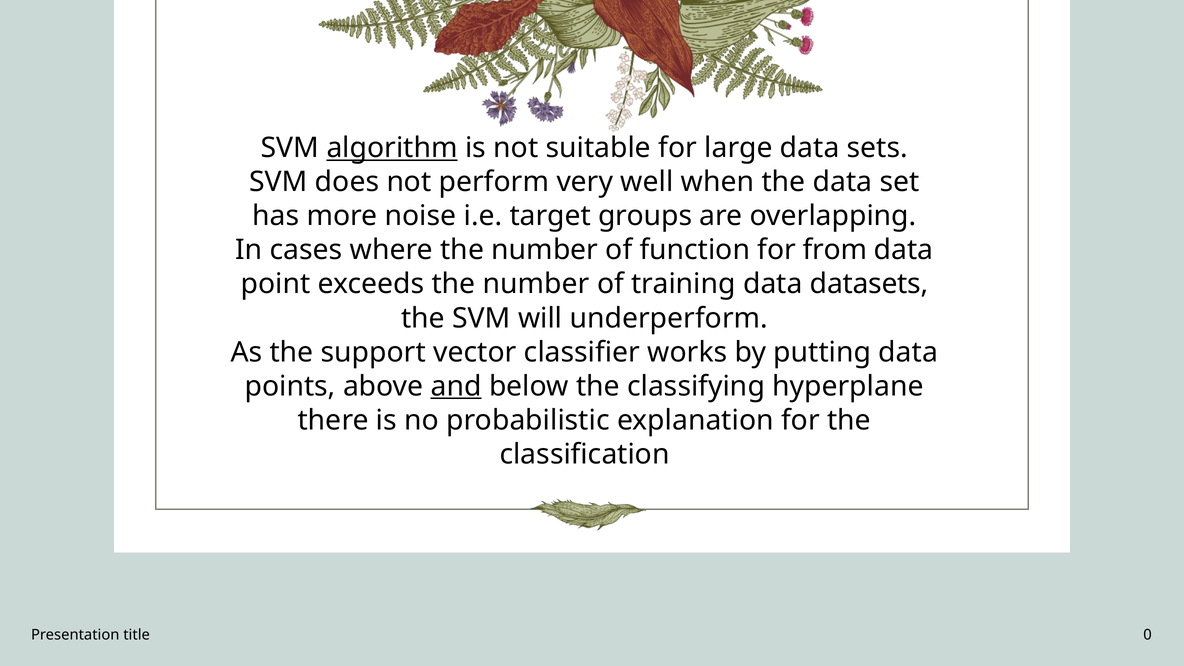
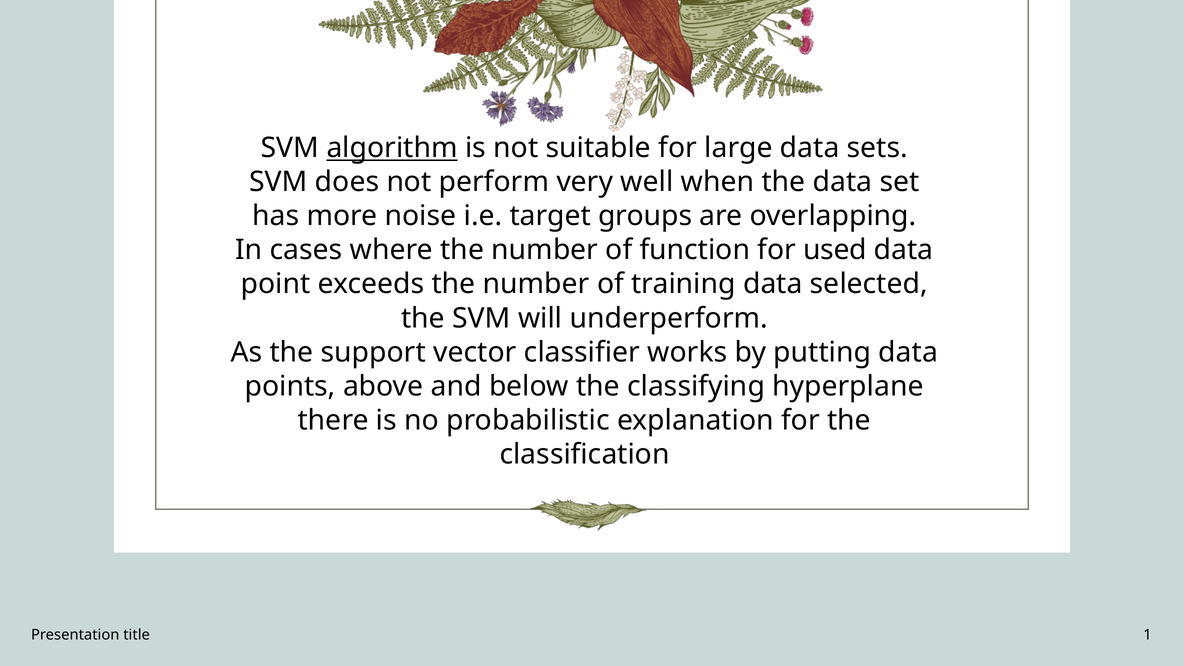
from: from -> used (835, 250)
datasets: datasets -> selected (869, 284)
and underline: present -> none (456, 386)
0: 0 -> 1 (1148, 635)
